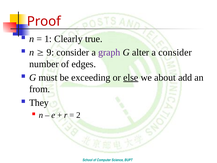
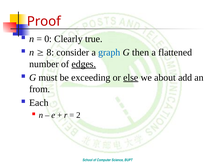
1: 1 -> 0 (48, 39)
9: 9 -> 8 (50, 52)
graph colour: purple -> blue (109, 52)
alter: alter -> then (141, 52)
a consider: consider -> flattened (175, 52)
edges underline: none -> present (84, 64)
They: They -> Each (39, 103)
